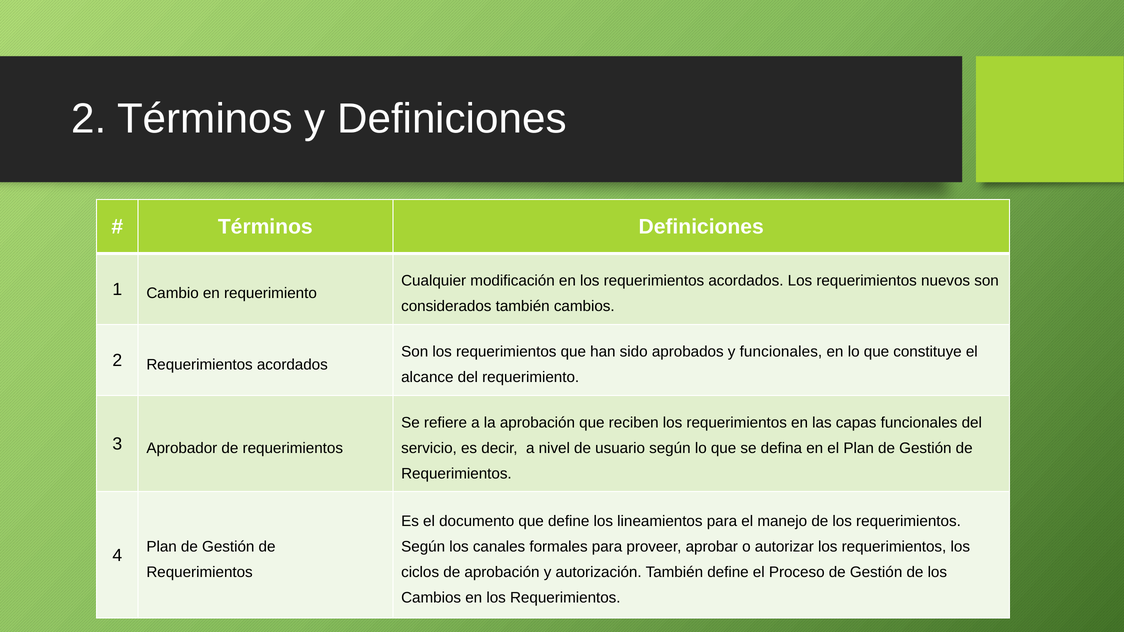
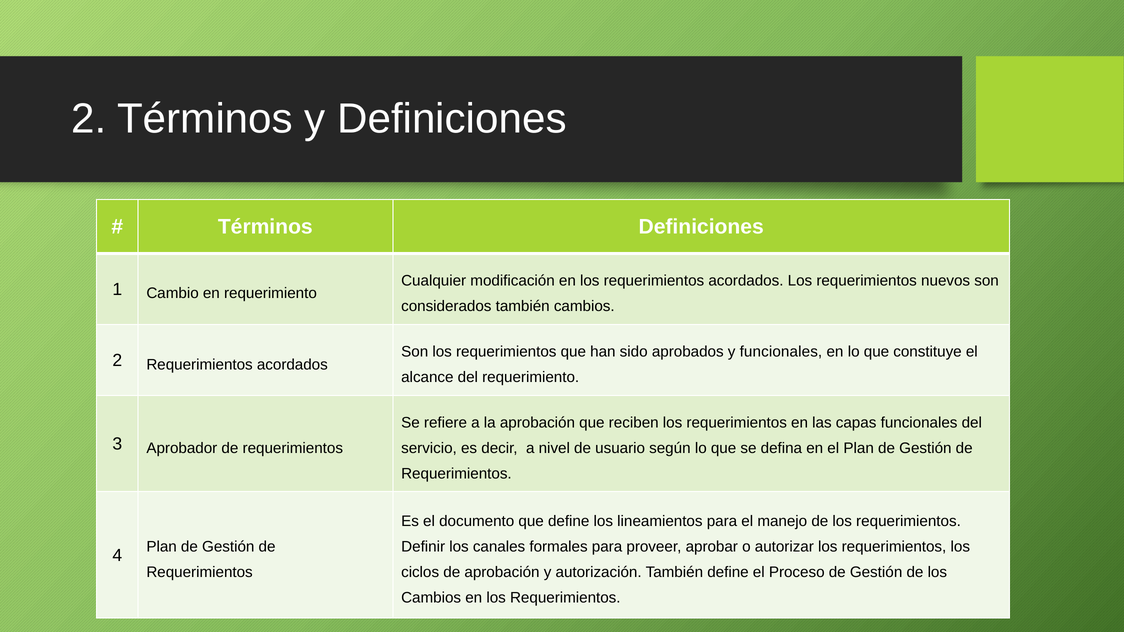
Según: Según -> Definir (423, 547)
